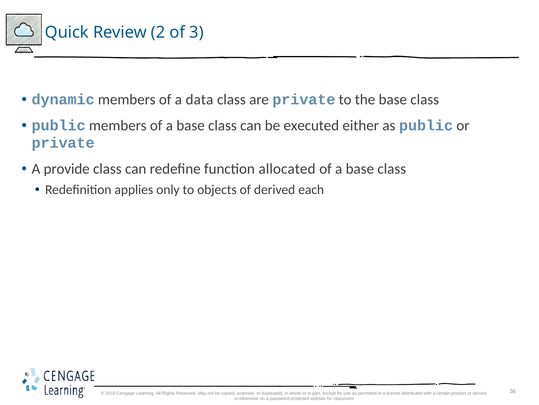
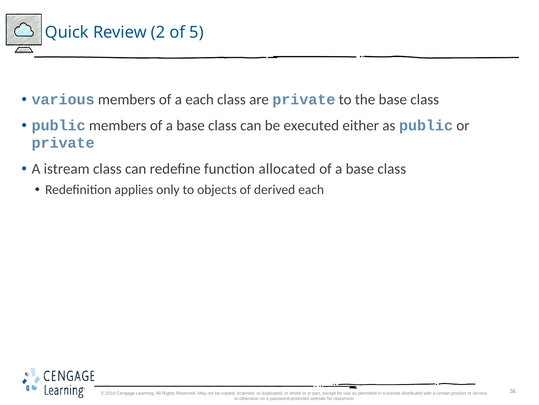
3: 3 -> 5 (196, 32)
dynamic: dynamic -> various (63, 99)
a data: data -> each (200, 99)
provide: provide -> istream (67, 169)
